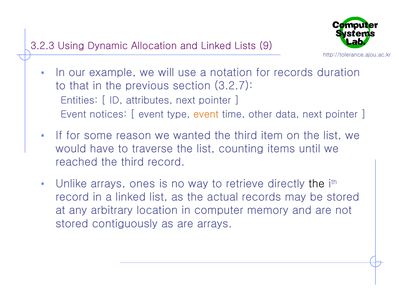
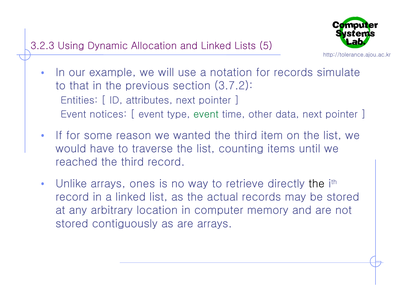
9: 9 -> 5 (266, 46)
duration: duration -> simulate (338, 73)
3.2.7: 3.2.7 -> 3.7.2 (234, 86)
event colour: orange -> green (206, 114)
